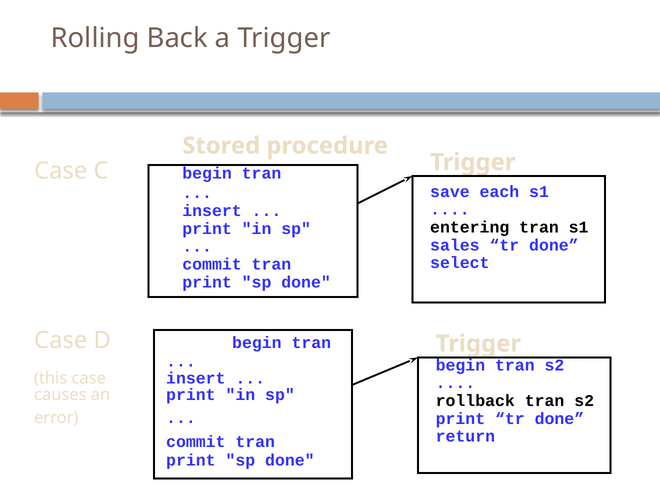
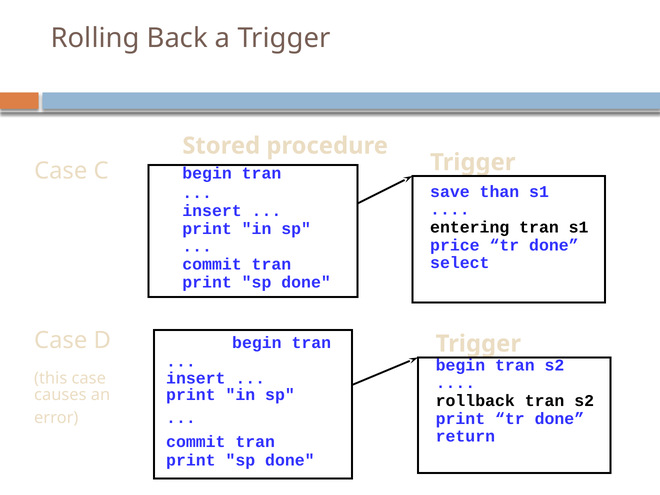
each: each -> than (499, 192)
sales: sales -> price (455, 245)
